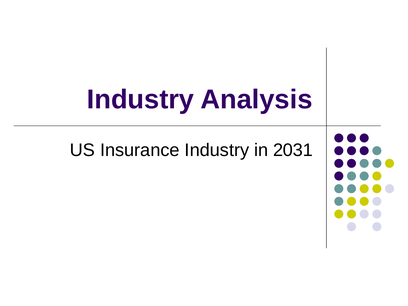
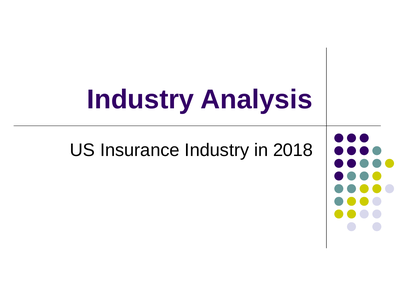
2031: 2031 -> 2018 (293, 150)
